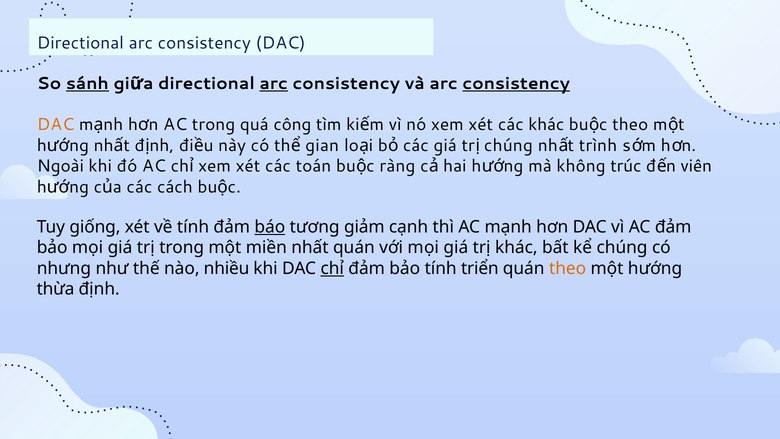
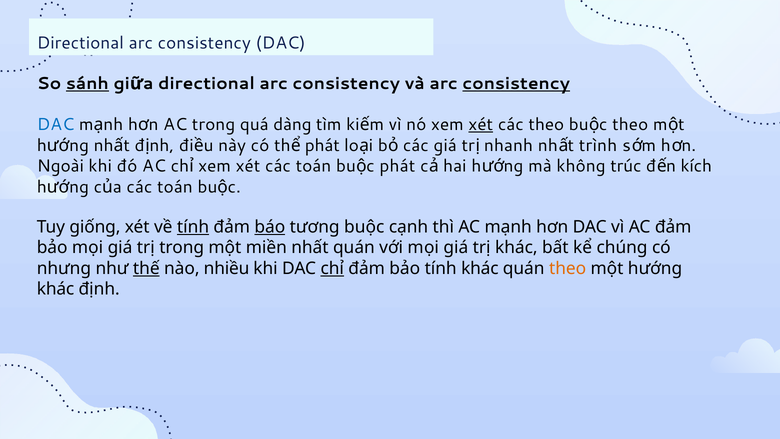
arc underline: present -> none (274, 84)
DAC colour: orange -> blue (56, 124)
công: công -> dàng (292, 124)
xét underline: none -> present (481, 124)
các khác: khác -> theo (546, 124)
gian: gian -> phát (322, 145)
chúng: chúng -> nhanh (508, 145)
c ràng: ràng -> phát (397, 166)
viên: viên -> kích (696, 166)
cách: cách -> toán (175, 187)
tính underline: none -> present (193, 227)
giảm: giảm -> buộc (364, 227)
thế underline: none -> present (146, 268)
tính triển: triển -> khác (480, 268)
thừa: thừa -> khác (56, 289)
